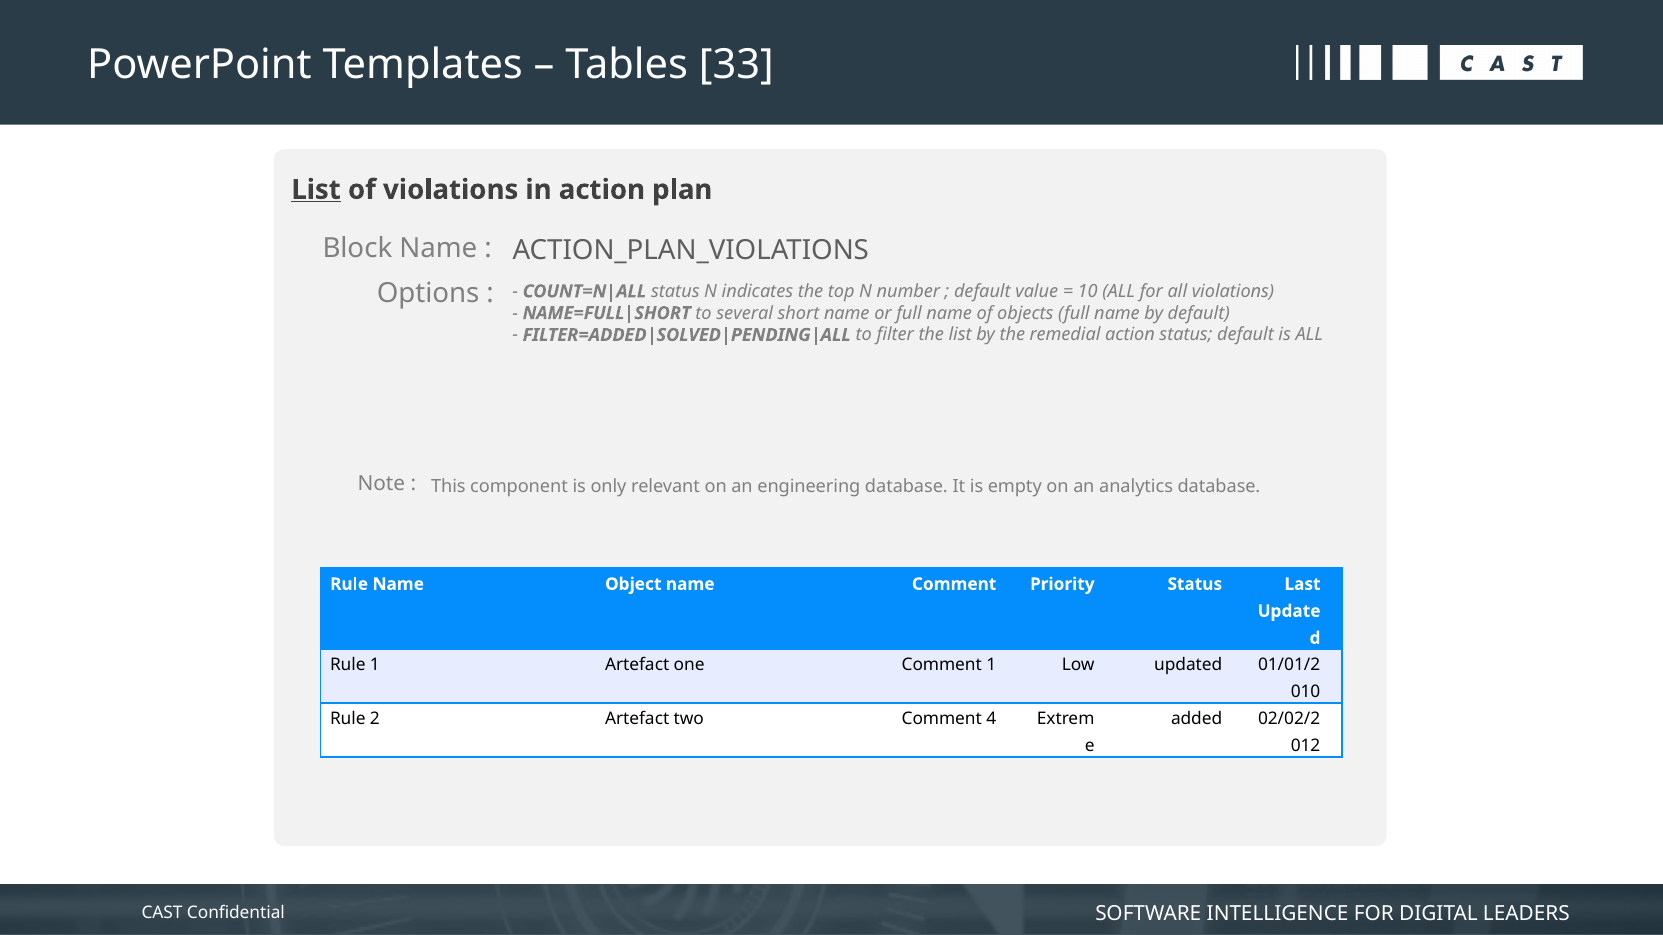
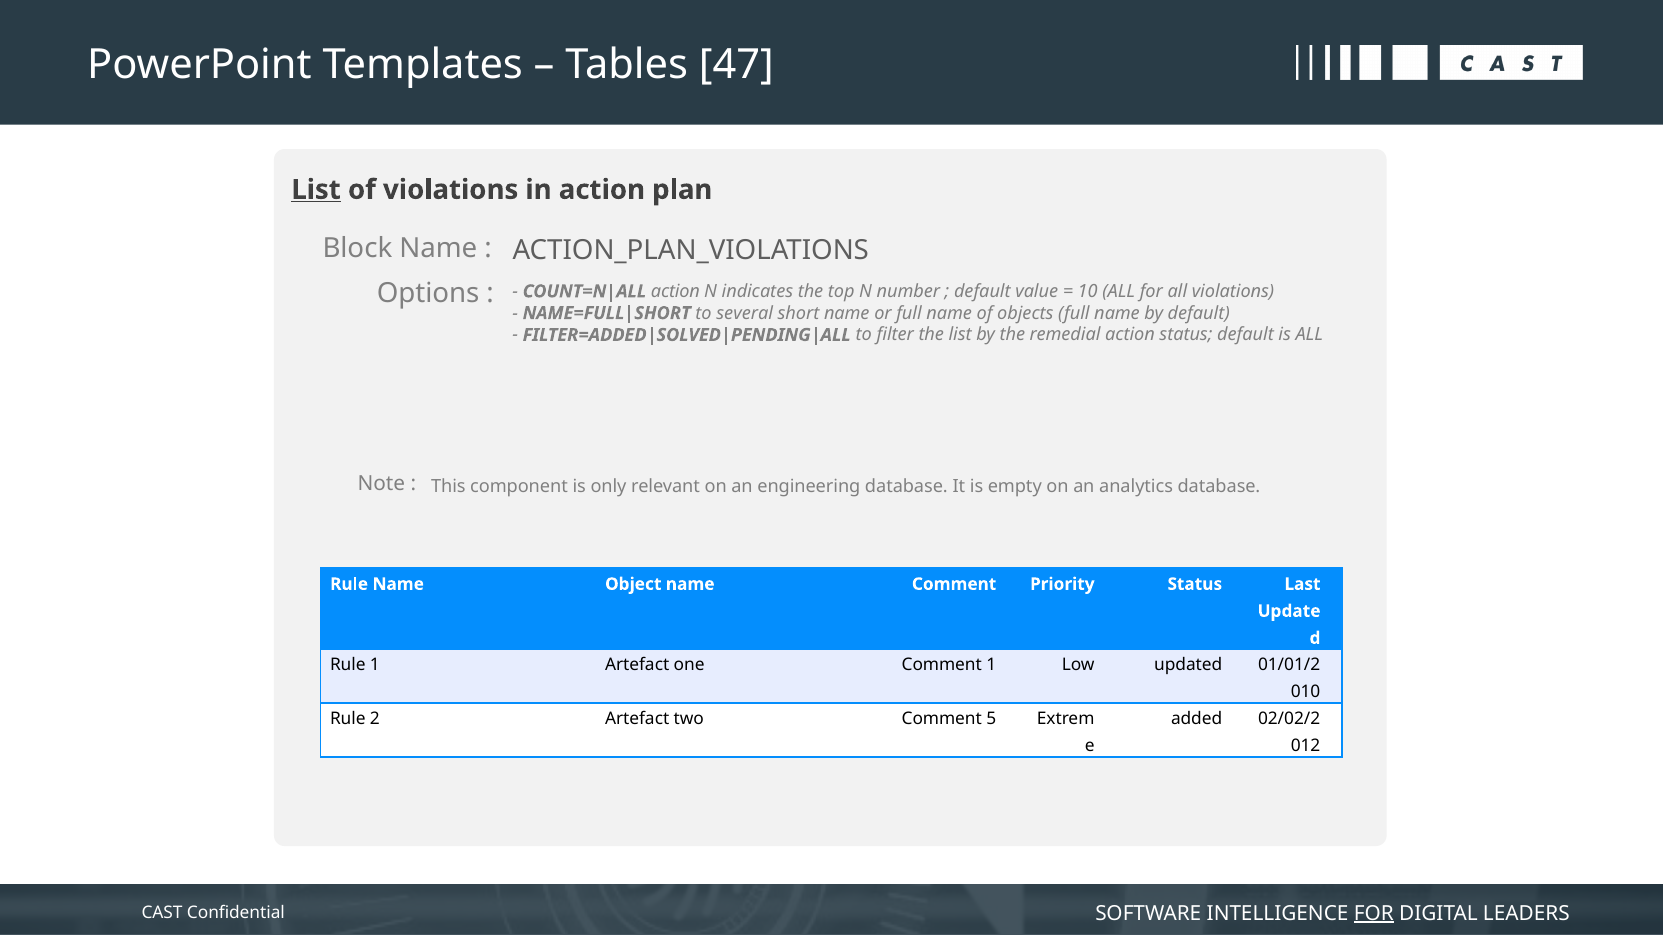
33: 33 -> 47 (736, 65)
status: status -> action (675, 292)
4: 4 -> 5 (991, 719)
FOR underline: none -> present (1374, 914)
